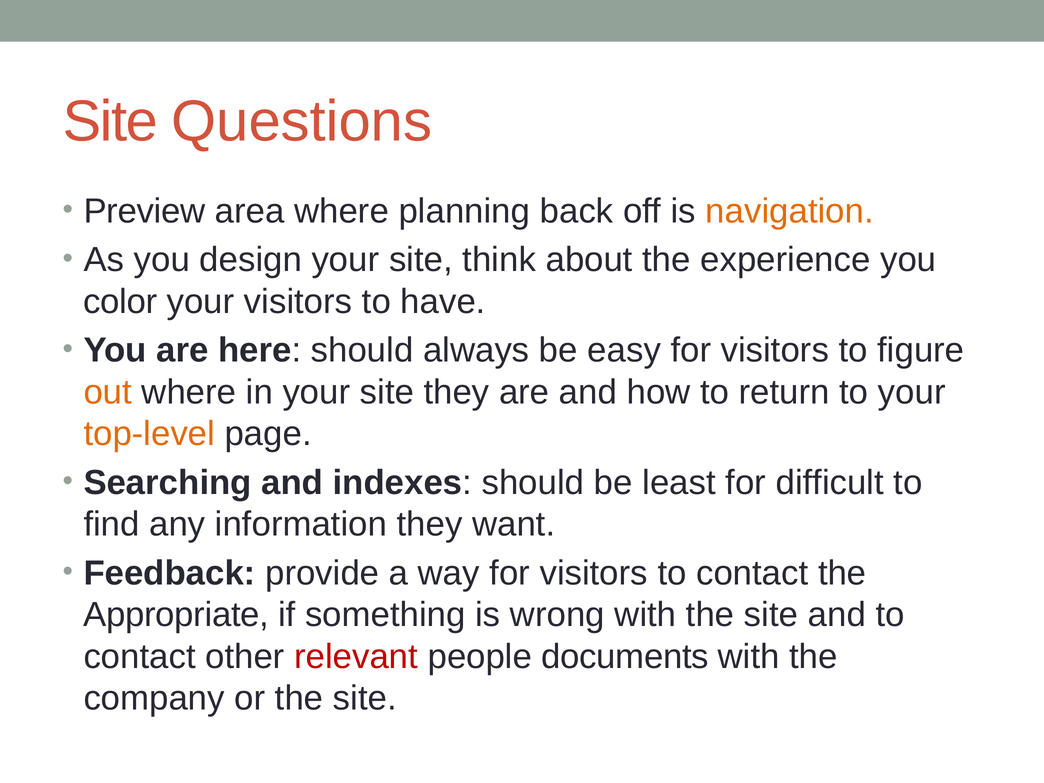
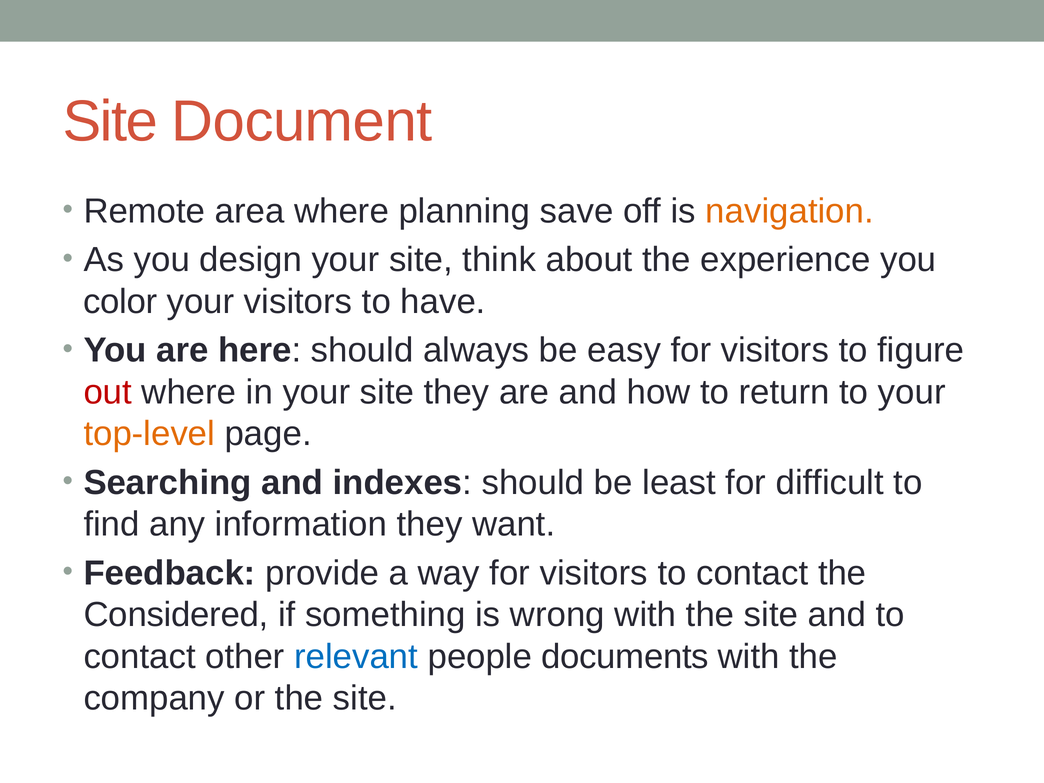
Questions: Questions -> Document (302, 122)
Preview: Preview -> Remote (144, 211)
back: back -> save (577, 211)
out colour: orange -> red (108, 392)
Appropriate: Appropriate -> Considered (176, 615)
relevant colour: red -> blue (356, 657)
